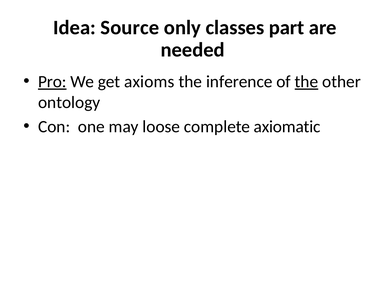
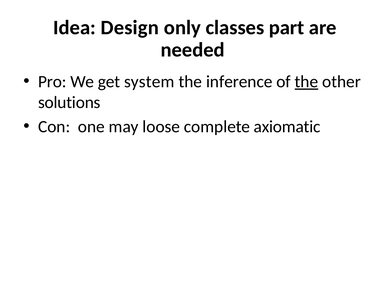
Source: Source -> Design (130, 28)
Pro underline: present -> none (52, 82)
axioms: axioms -> system (149, 82)
ontology: ontology -> solutions (69, 103)
